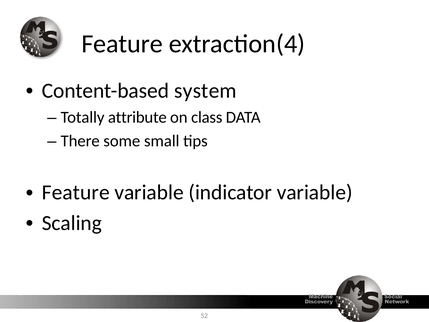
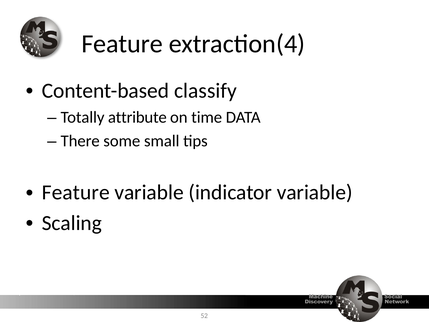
system: system -> classify (205, 91)
class: class -> time (207, 117)
